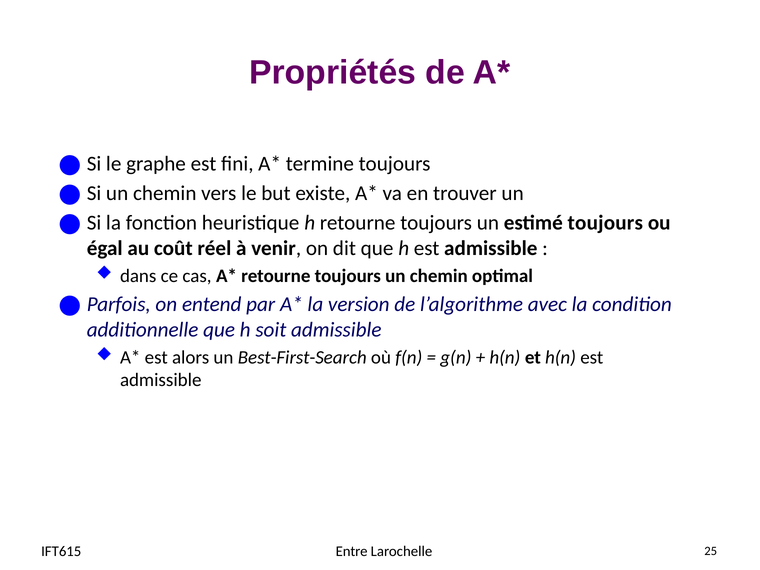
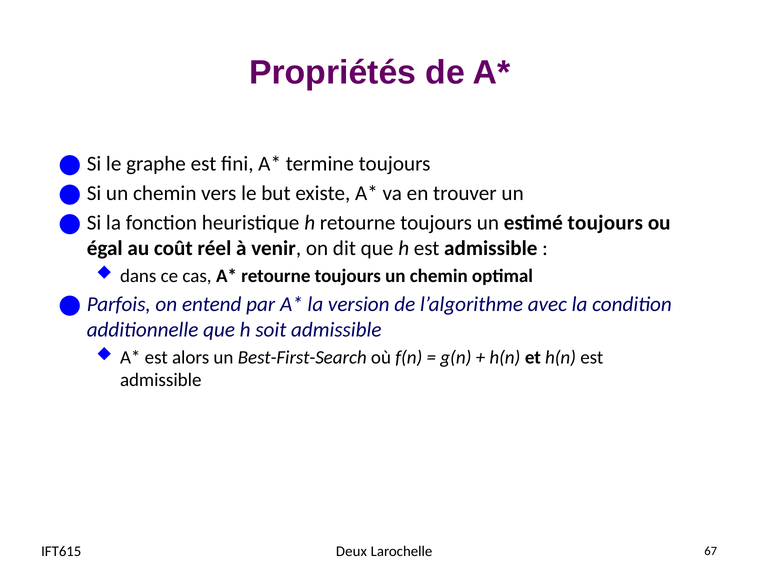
Entre: Entre -> Deux (352, 551)
25: 25 -> 67 (711, 551)
